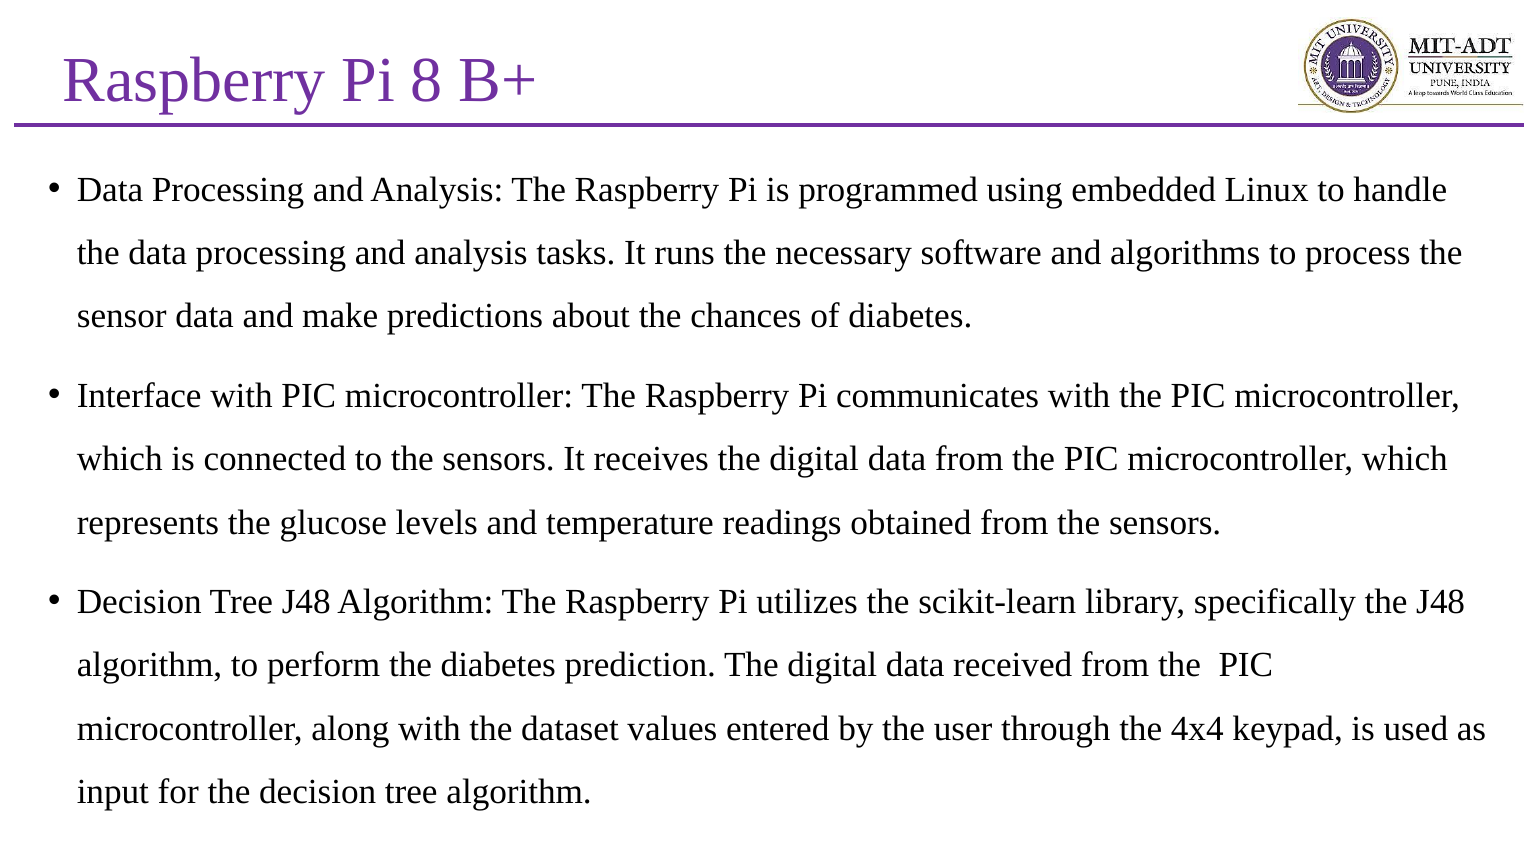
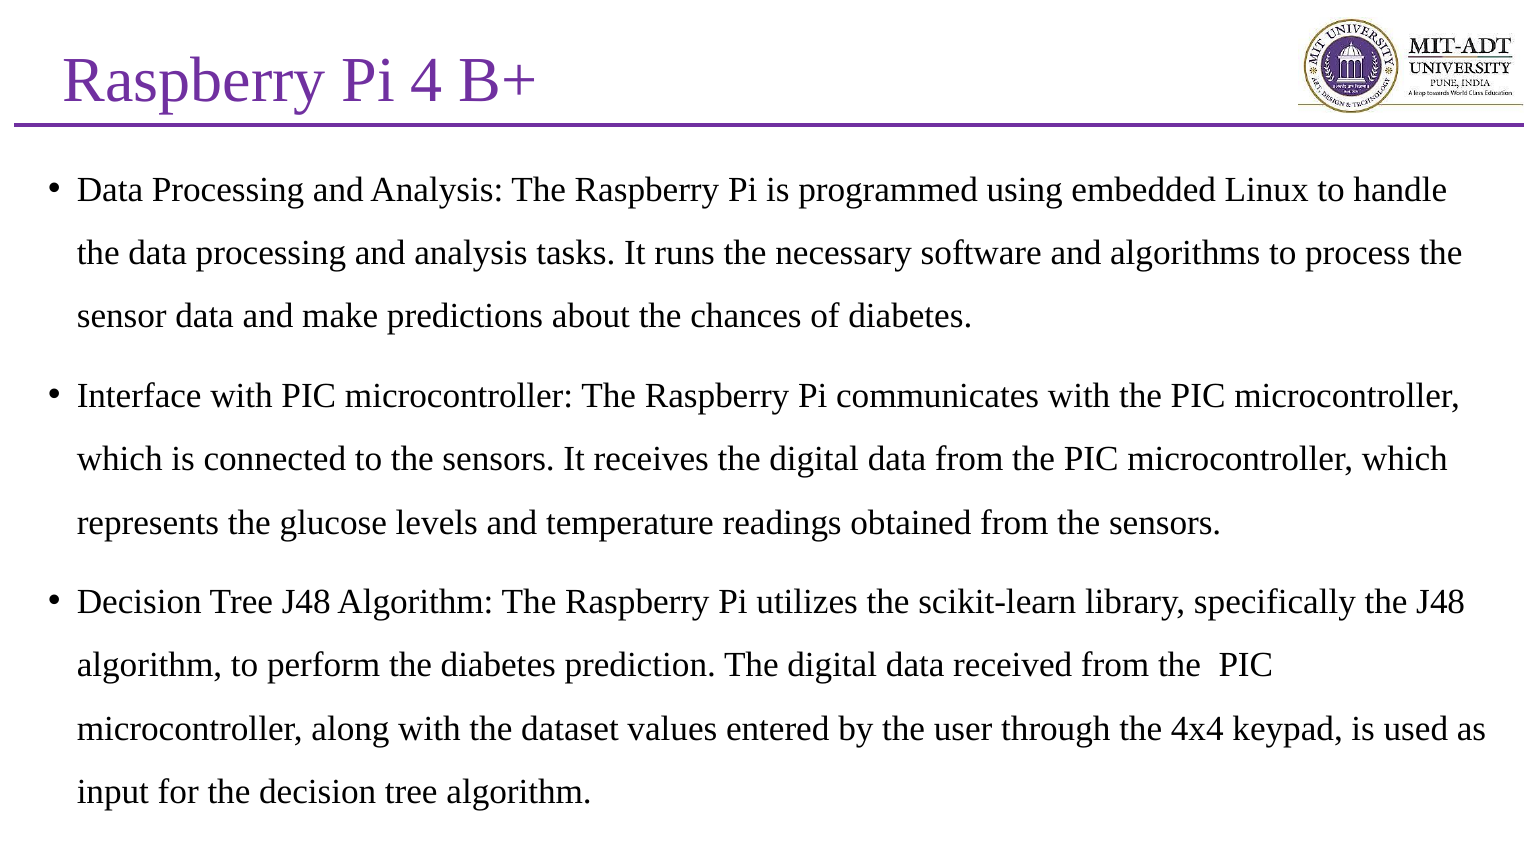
8: 8 -> 4 (427, 81)
